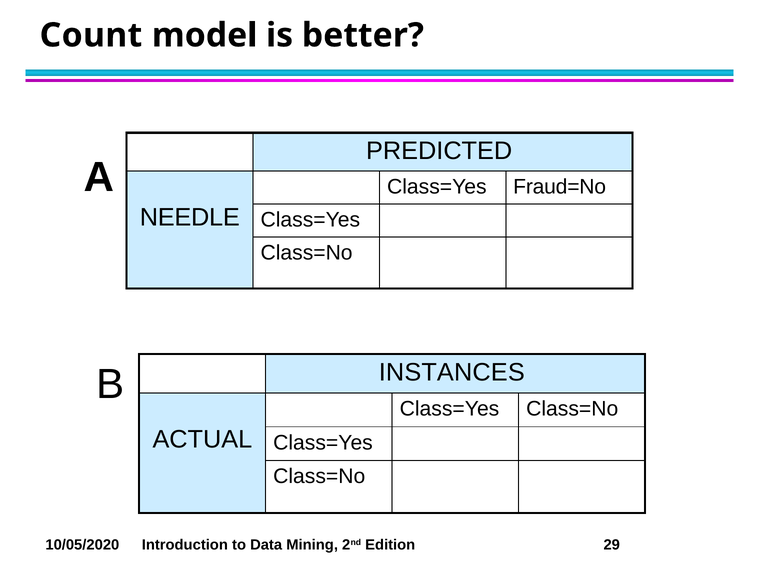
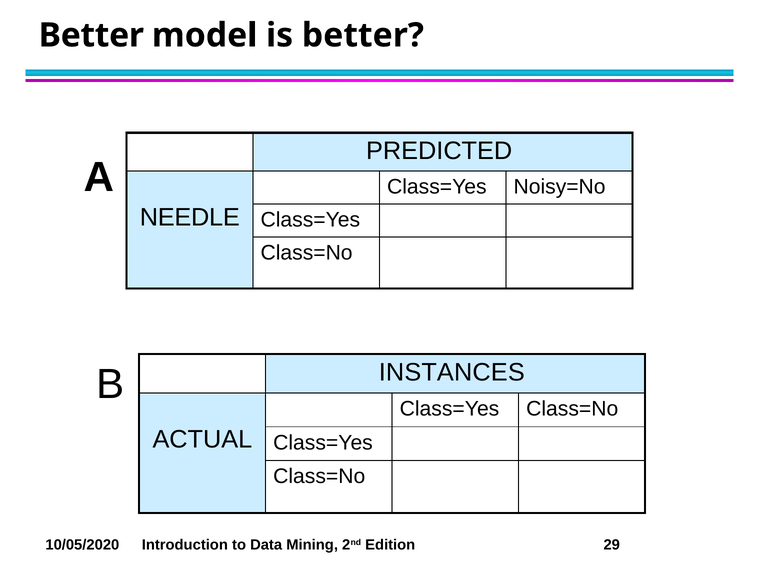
Count: Count -> Better (91, 35)
Fraud=No: Fraud=No -> Noisy=No (560, 187)
